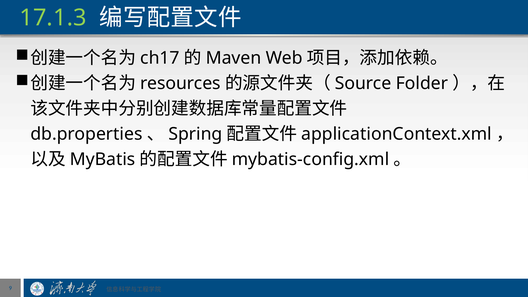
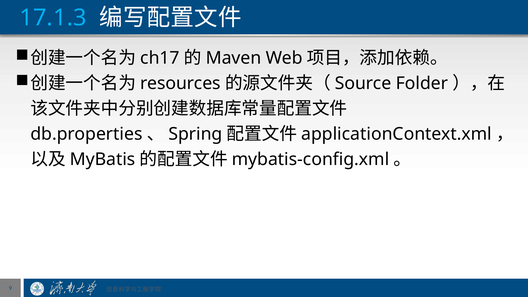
17.1.3 colour: light green -> light blue (53, 18)
